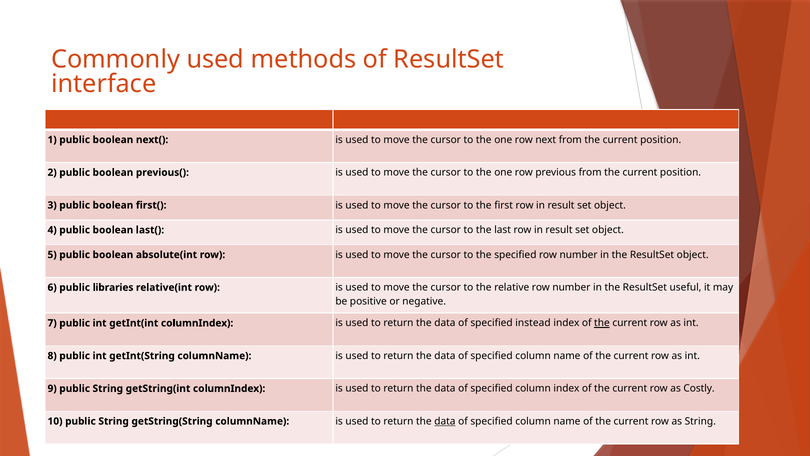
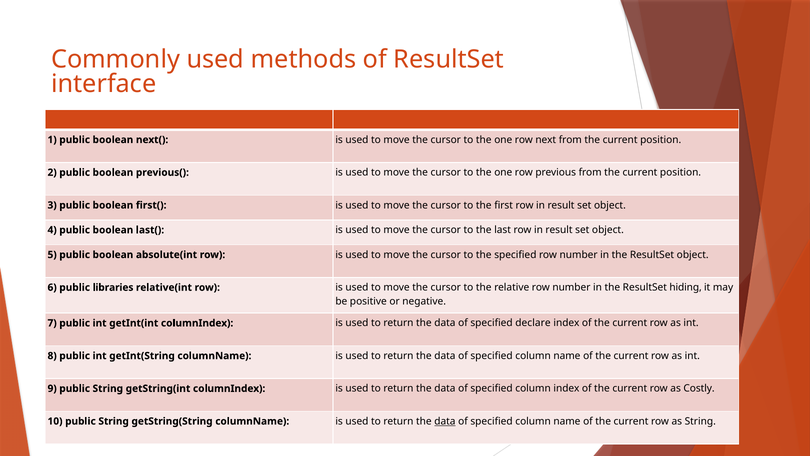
useful: useful -> hiding (686, 287)
instead: instead -> declare (533, 323)
the underline: present -> none (602, 323)
